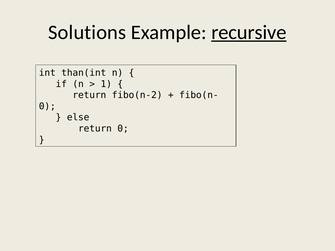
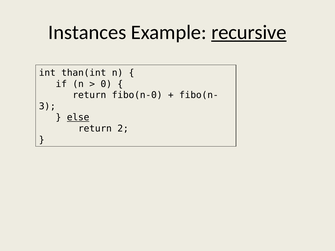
Solutions: Solutions -> Instances (87, 32)
1: 1 -> 0 (106, 84)
fibo(n-2: fibo(n-2 -> fibo(n-0 (137, 95)
0: 0 -> 3 (47, 106)
else underline: none -> present (78, 118)
return 0: 0 -> 2 (123, 129)
